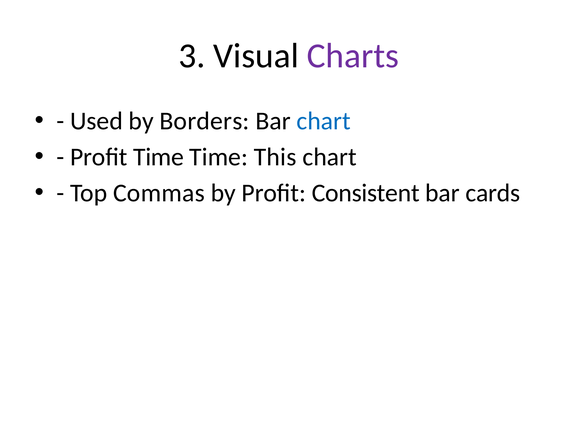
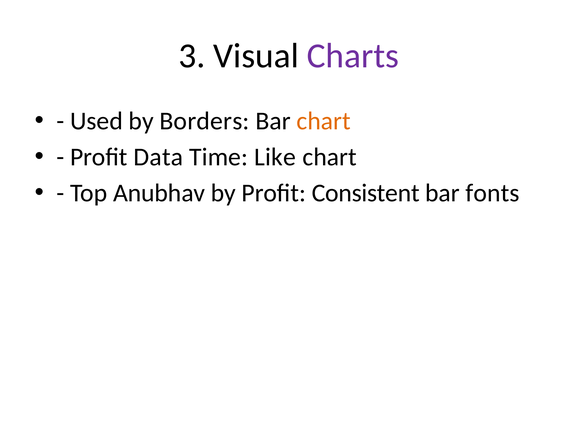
chart colour: blue -> orange (324, 121)
Profit Time: Time -> Data (158, 157)
This: This -> Like (275, 157)
Commas: Commas -> Anubhav (159, 193)
cards: cards -> fonts (493, 193)
